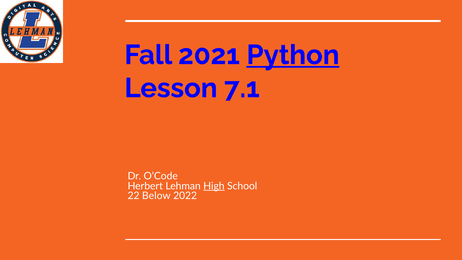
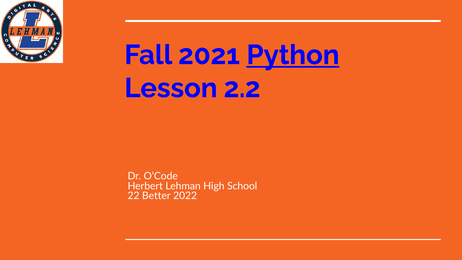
7.1: 7.1 -> 2.2 (242, 88)
High underline: present -> none (214, 186)
Below: Below -> Better (156, 196)
